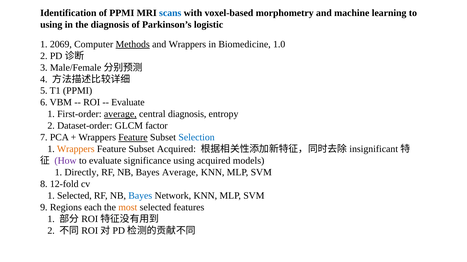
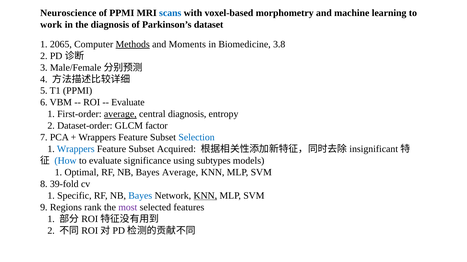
Identification: Identification -> Neuroscience (68, 13)
using: using -> work (51, 25)
logistic: logistic -> dataset (209, 25)
2069: 2069 -> 2065 (61, 44)
and Wrappers: Wrappers -> Moments (187, 44)
1.0: 1.0 -> 3.8 (279, 44)
Feature underline: present -> none (133, 138)
Wrappers colour: orange -> blue (76, 149)
How colour: purple -> blue (66, 161)
using acquired: acquired -> subtypes (214, 161)
Directly: Directly -> Optimal (82, 173)
12-fold: 12-fold -> 39-fold (64, 184)
1 Selected: Selected -> Specific (74, 196)
KNN underline: none -> present (205, 196)
each: each -> rank (93, 208)
most colour: orange -> purple (128, 208)
